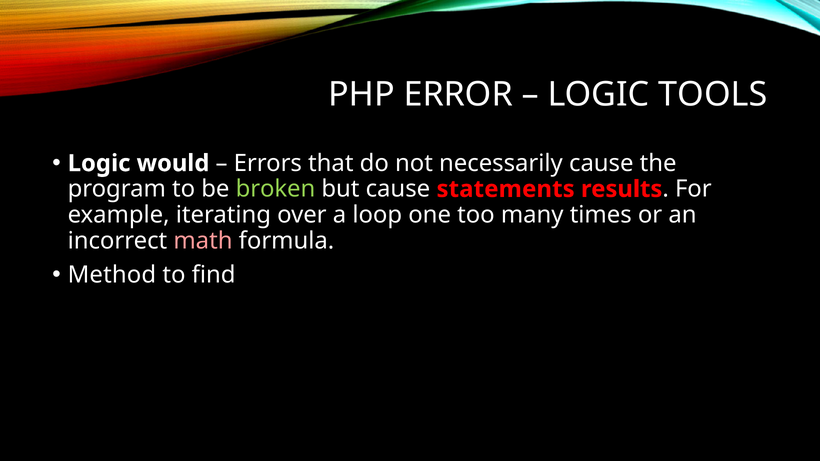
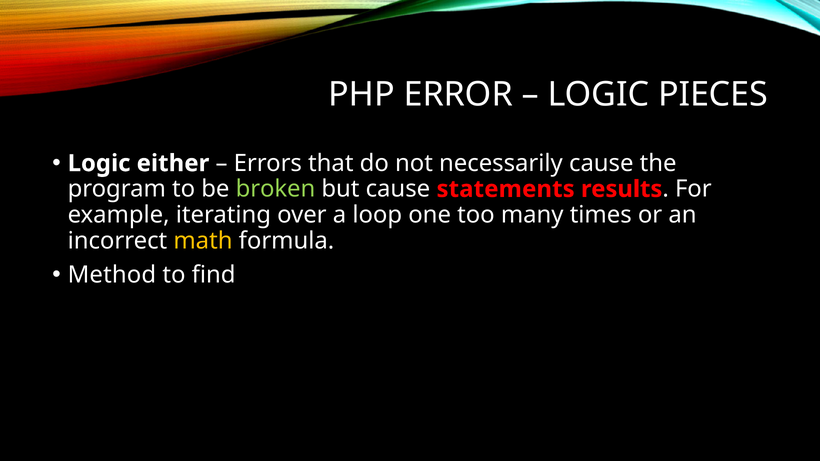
TOOLS: TOOLS -> PIECES (713, 95)
would: would -> either (173, 163)
math colour: pink -> yellow (203, 241)
